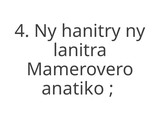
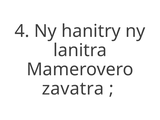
anatiko: anatiko -> zavatra (73, 89)
